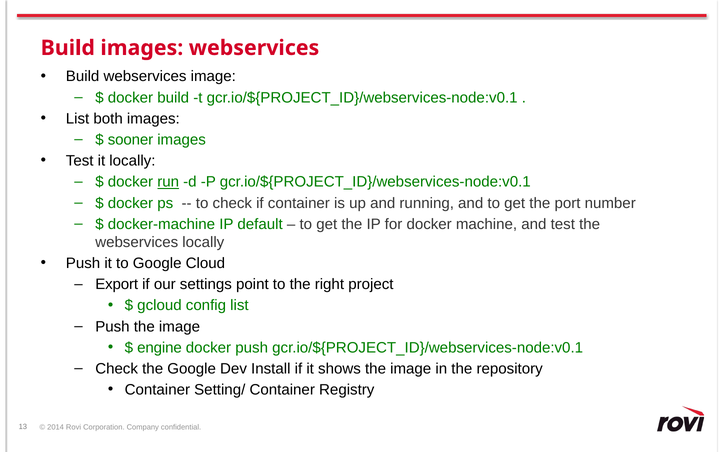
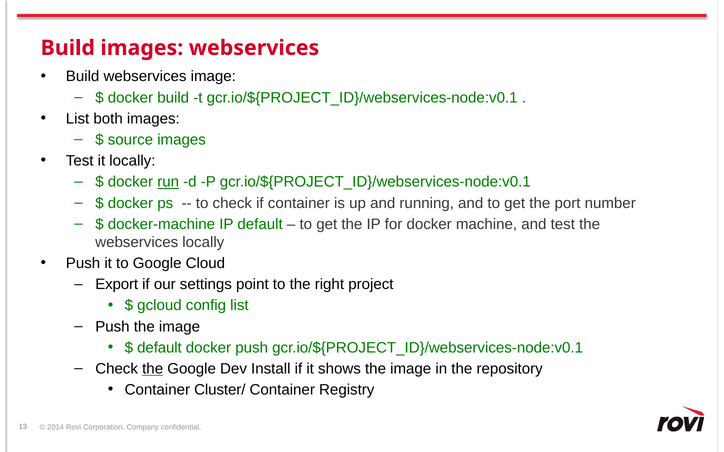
sooner: sooner -> source (130, 140)
engine: engine -> default (159, 348)
the underline: none -> present (153, 369)
Setting/: Setting/ -> Cluster/ (220, 390)
